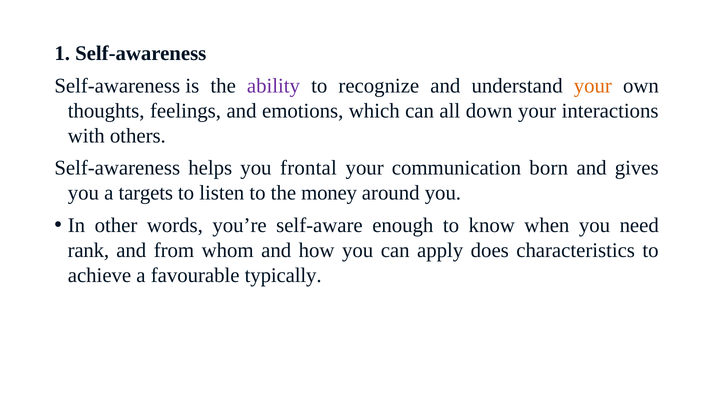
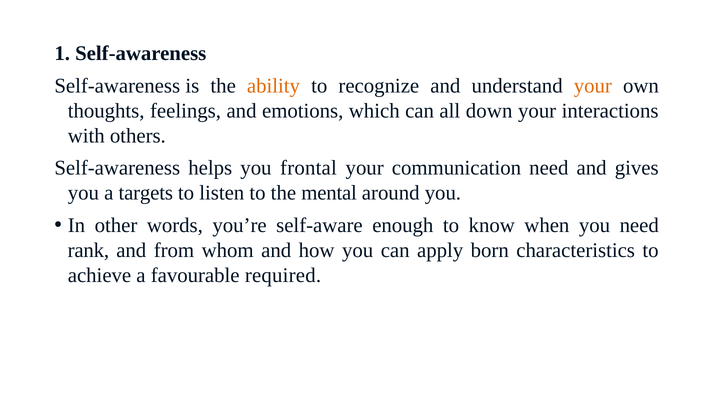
ability colour: purple -> orange (274, 86)
communication born: born -> need (549, 168)
money: money -> mental (329, 193)
does: does -> born (490, 250)
typically: typically -> required (283, 275)
